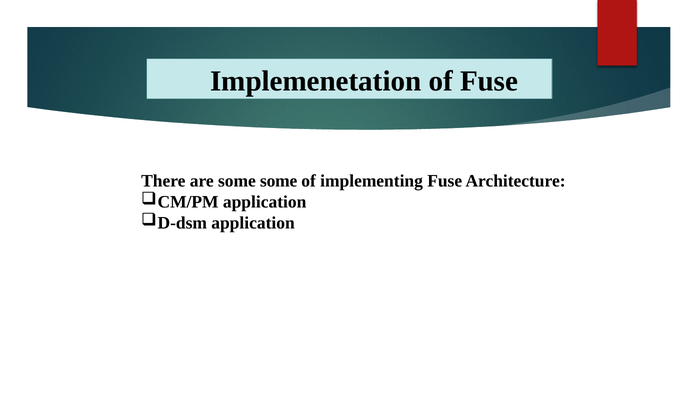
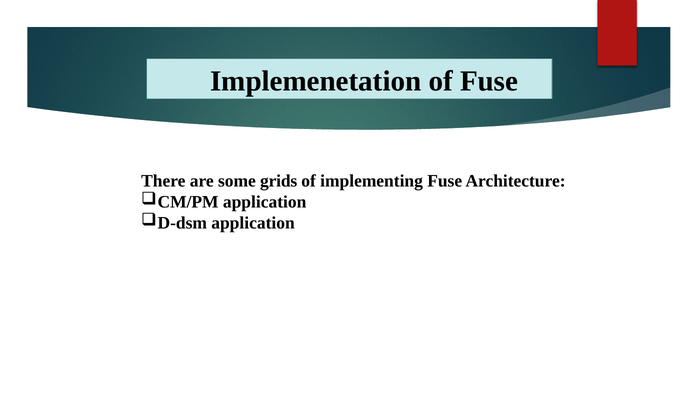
some some: some -> grids (279, 181)
